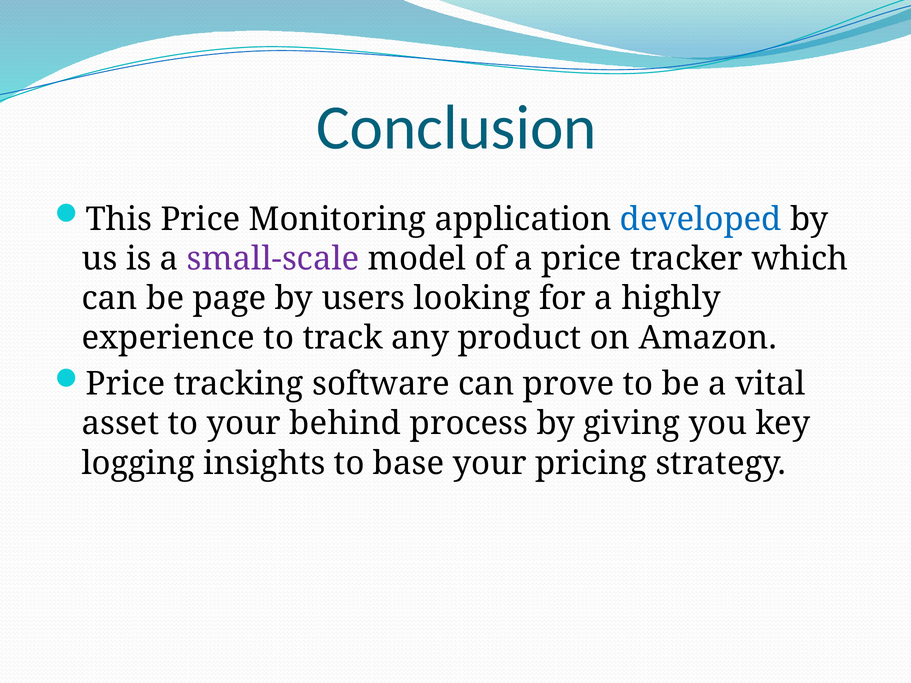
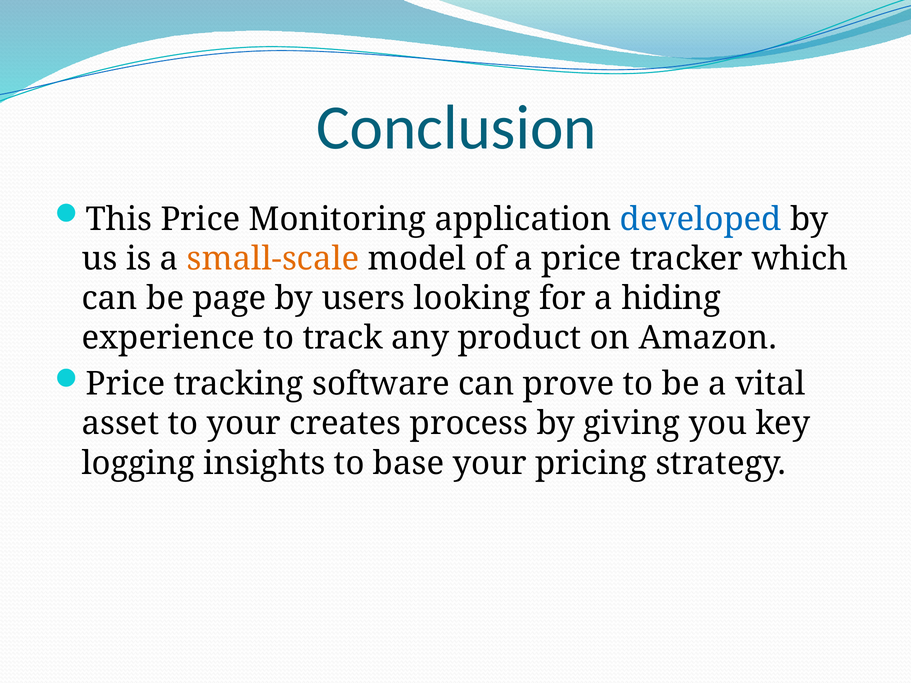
small-scale colour: purple -> orange (273, 259)
highly: highly -> hiding (671, 299)
behind: behind -> creates (345, 424)
